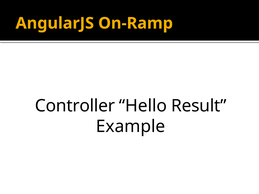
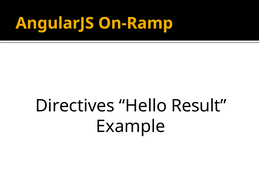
Controller: Controller -> Directives (75, 106)
